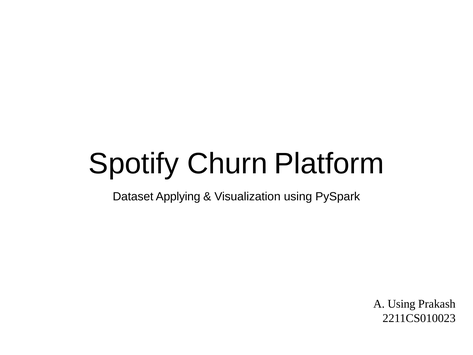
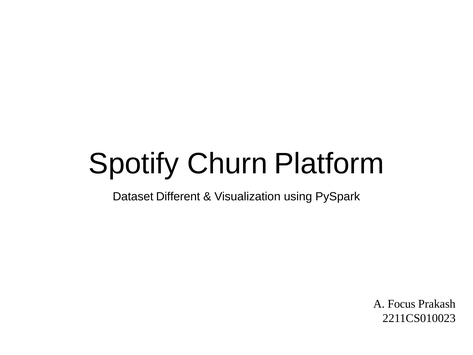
Applying: Applying -> Different (178, 197)
A Using: Using -> Focus (402, 304)
